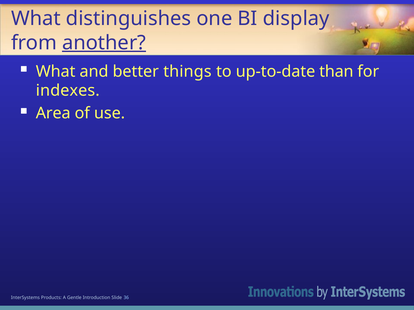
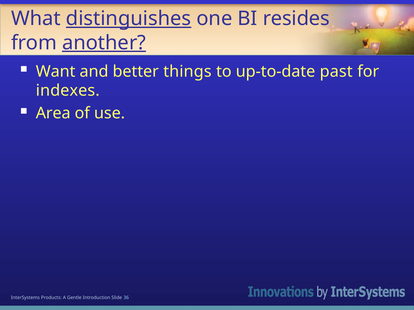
distinguishes underline: none -> present (129, 19)
display: display -> resides (296, 19)
What: What -> Want (56, 72)
than: than -> past (336, 72)
